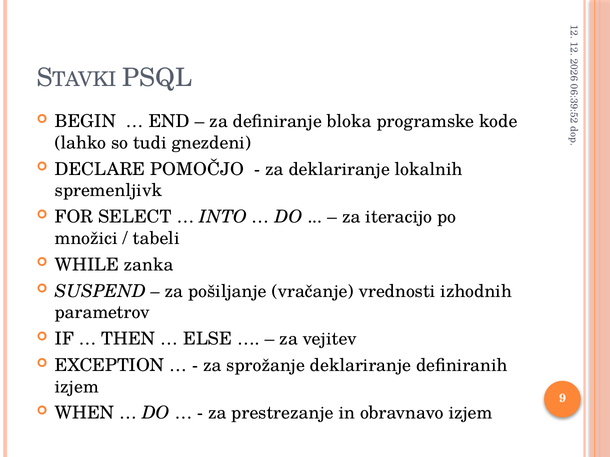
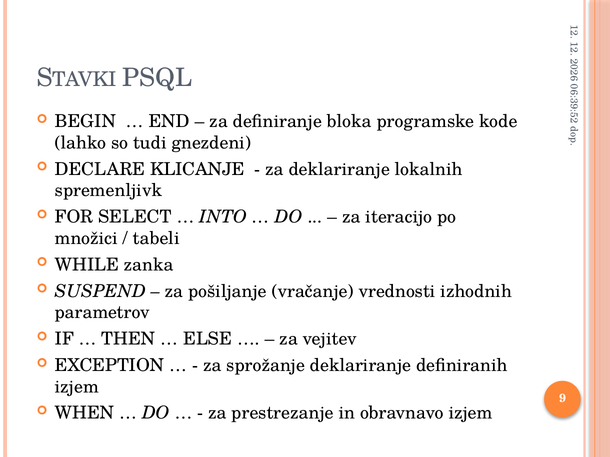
POMOČJO: POMOČJO -> KLICANJE (197, 169)
